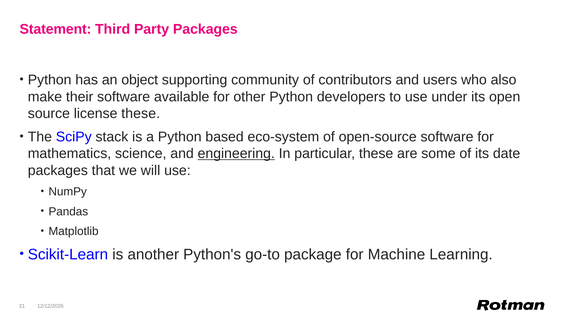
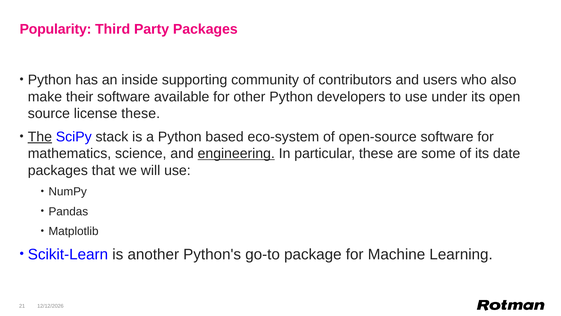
Statement: Statement -> Popularity (56, 29)
object: object -> inside (140, 80)
The underline: none -> present (40, 137)
